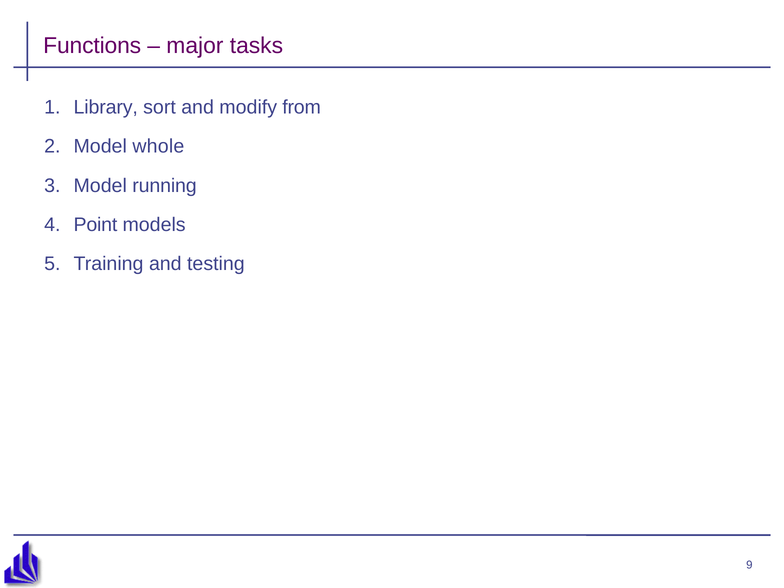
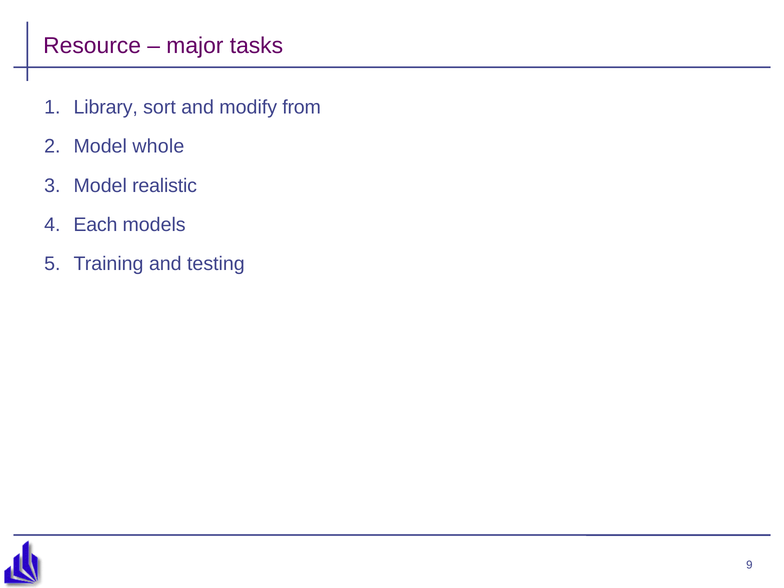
Functions: Functions -> Resource (92, 46)
running: running -> realistic (165, 186)
Point: Point -> Each (95, 225)
